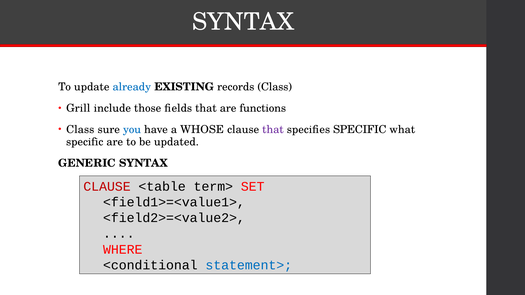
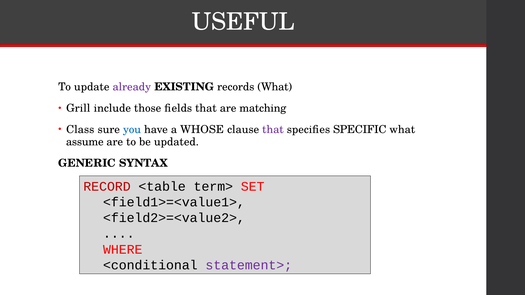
SYNTAX: SYNTAX -> USEFUL (243, 22)
already colour: blue -> purple (132, 87)
records Class: Class -> What (275, 87)
functions: functions -> matching (263, 108)
specific: specific -> assume (85, 142)
CLAUSE: CLAUSE -> RECORD (107, 187)
statement> colour: blue -> purple (249, 265)
